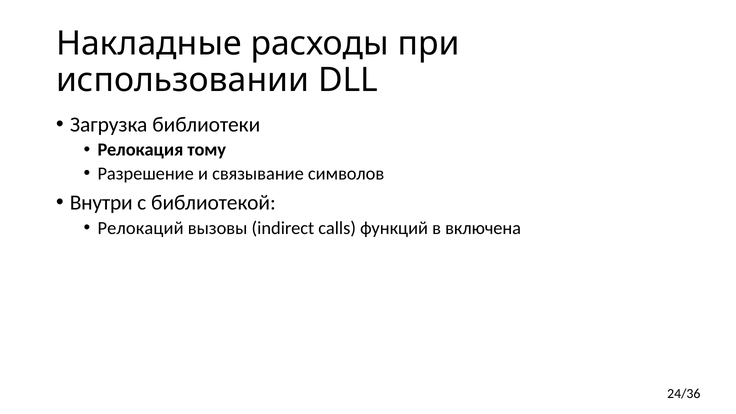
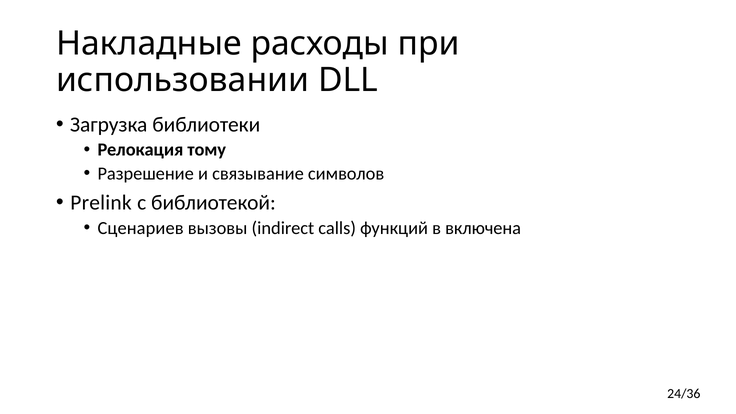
Внутри: Внутри -> Prelink (101, 203)
Релокаций: Релокаций -> Сценариев (141, 228)
